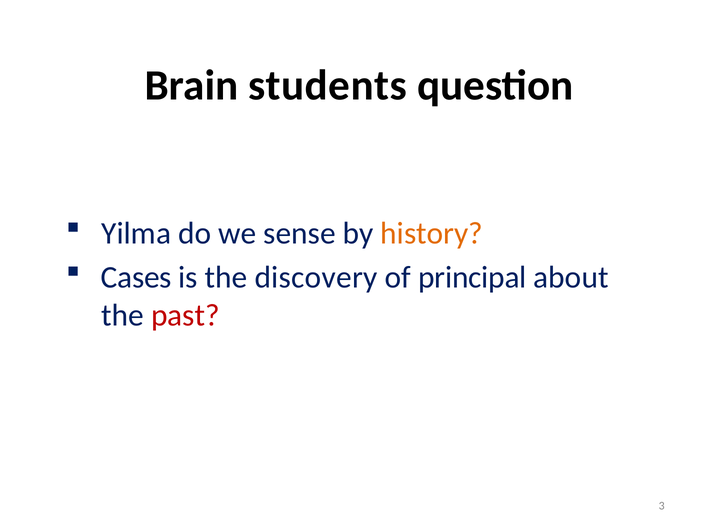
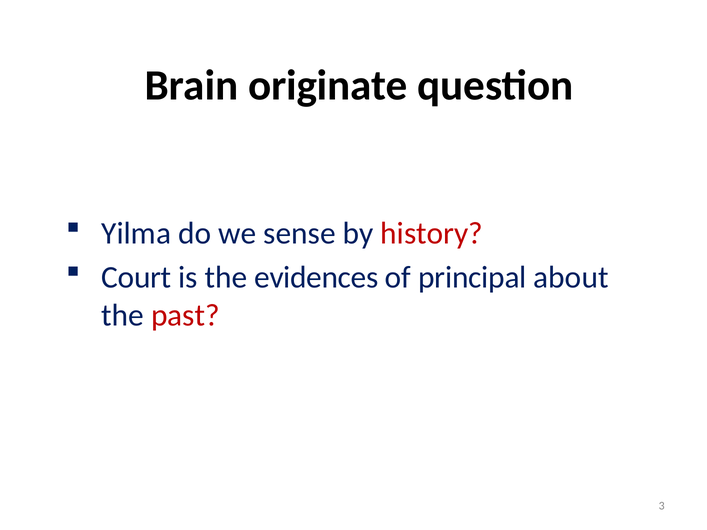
students: students -> originate (328, 86)
history colour: orange -> red (432, 234)
Cases: Cases -> Court (136, 278)
discovery: discovery -> evidences (316, 278)
